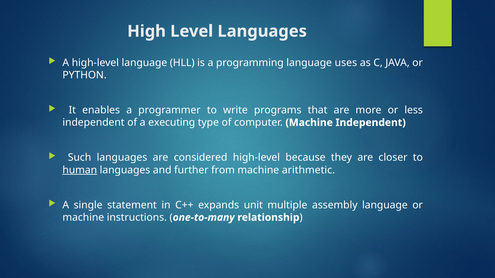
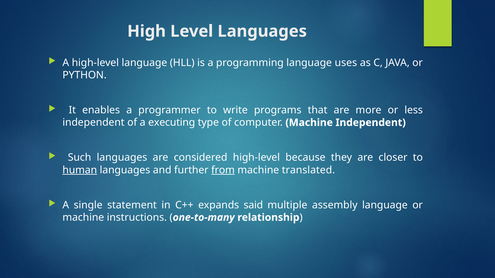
from underline: none -> present (223, 170)
arithmetic: arithmetic -> translated (308, 170)
unit: unit -> said (253, 205)
